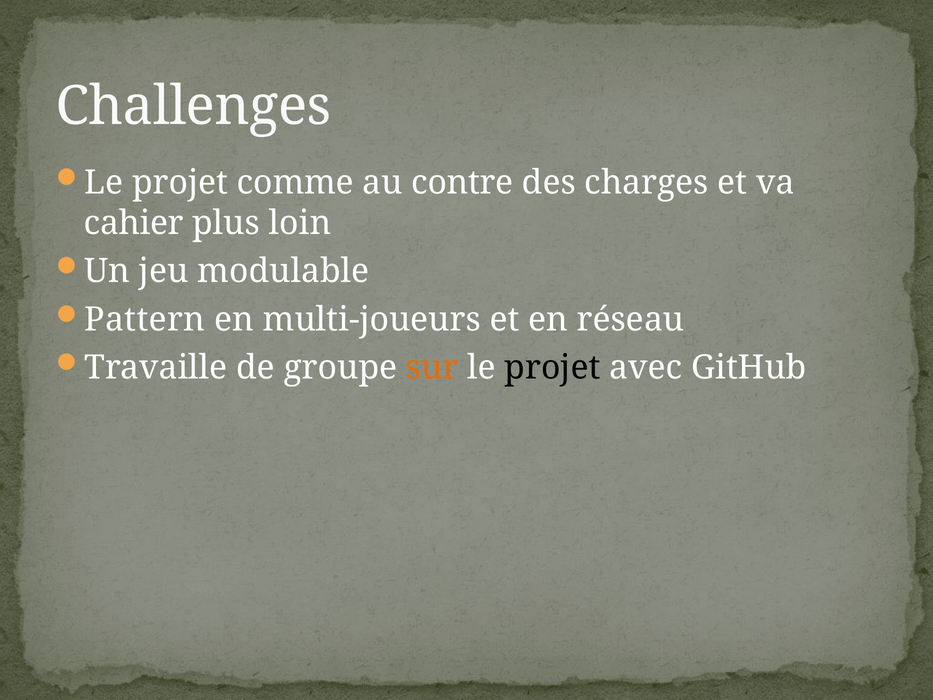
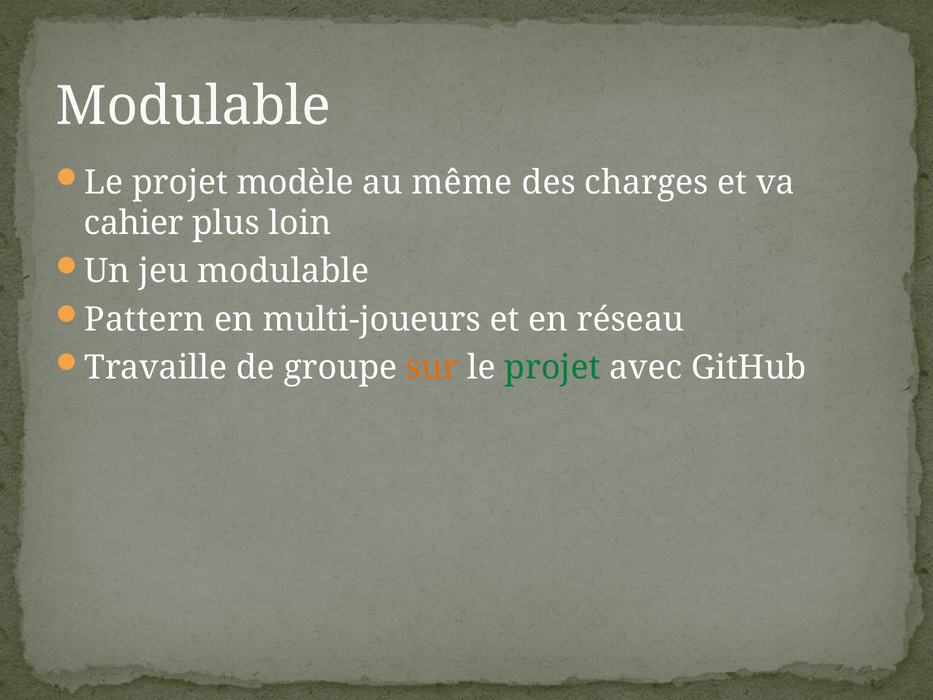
Challenges: Challenges -> Modulable (193, 106)
comme: comme -> modèle (295, 183)
contre: contre -> même (462, 183)
projet colour: black -> green (552, 368)
